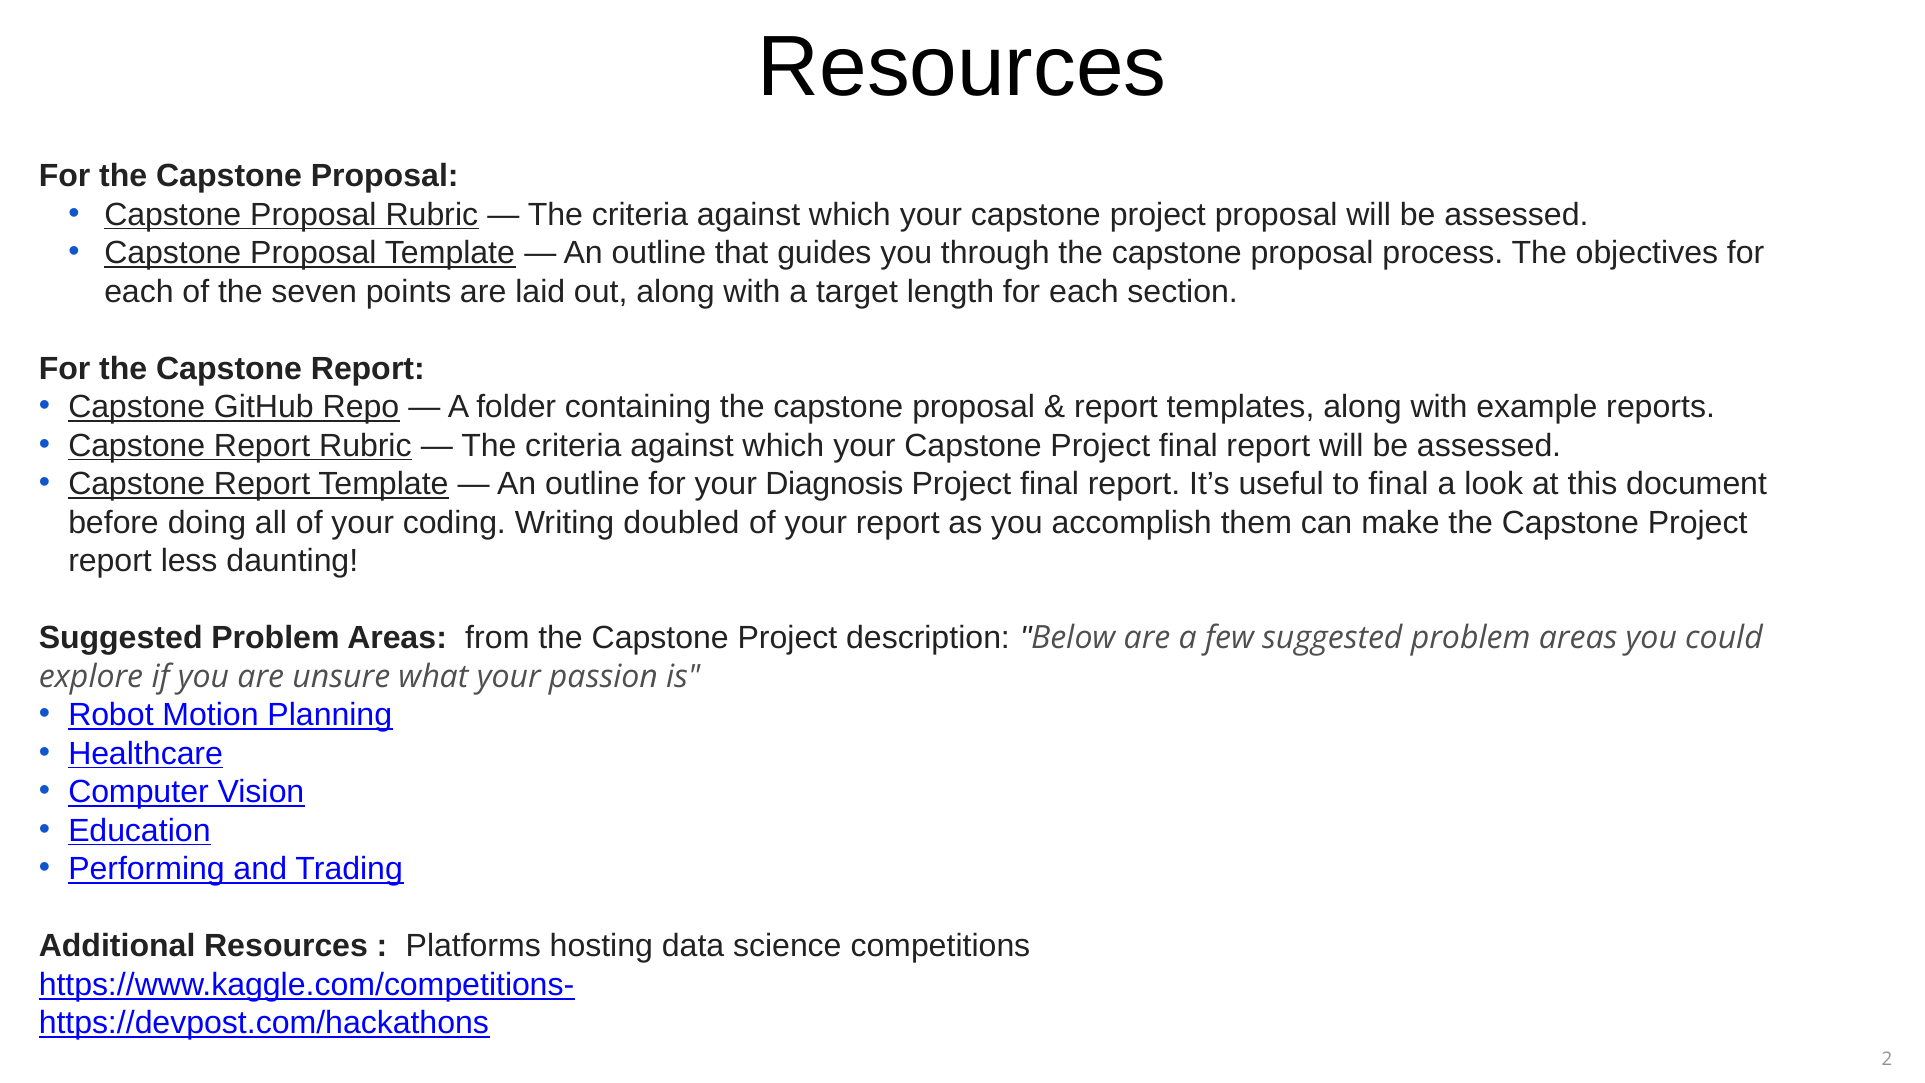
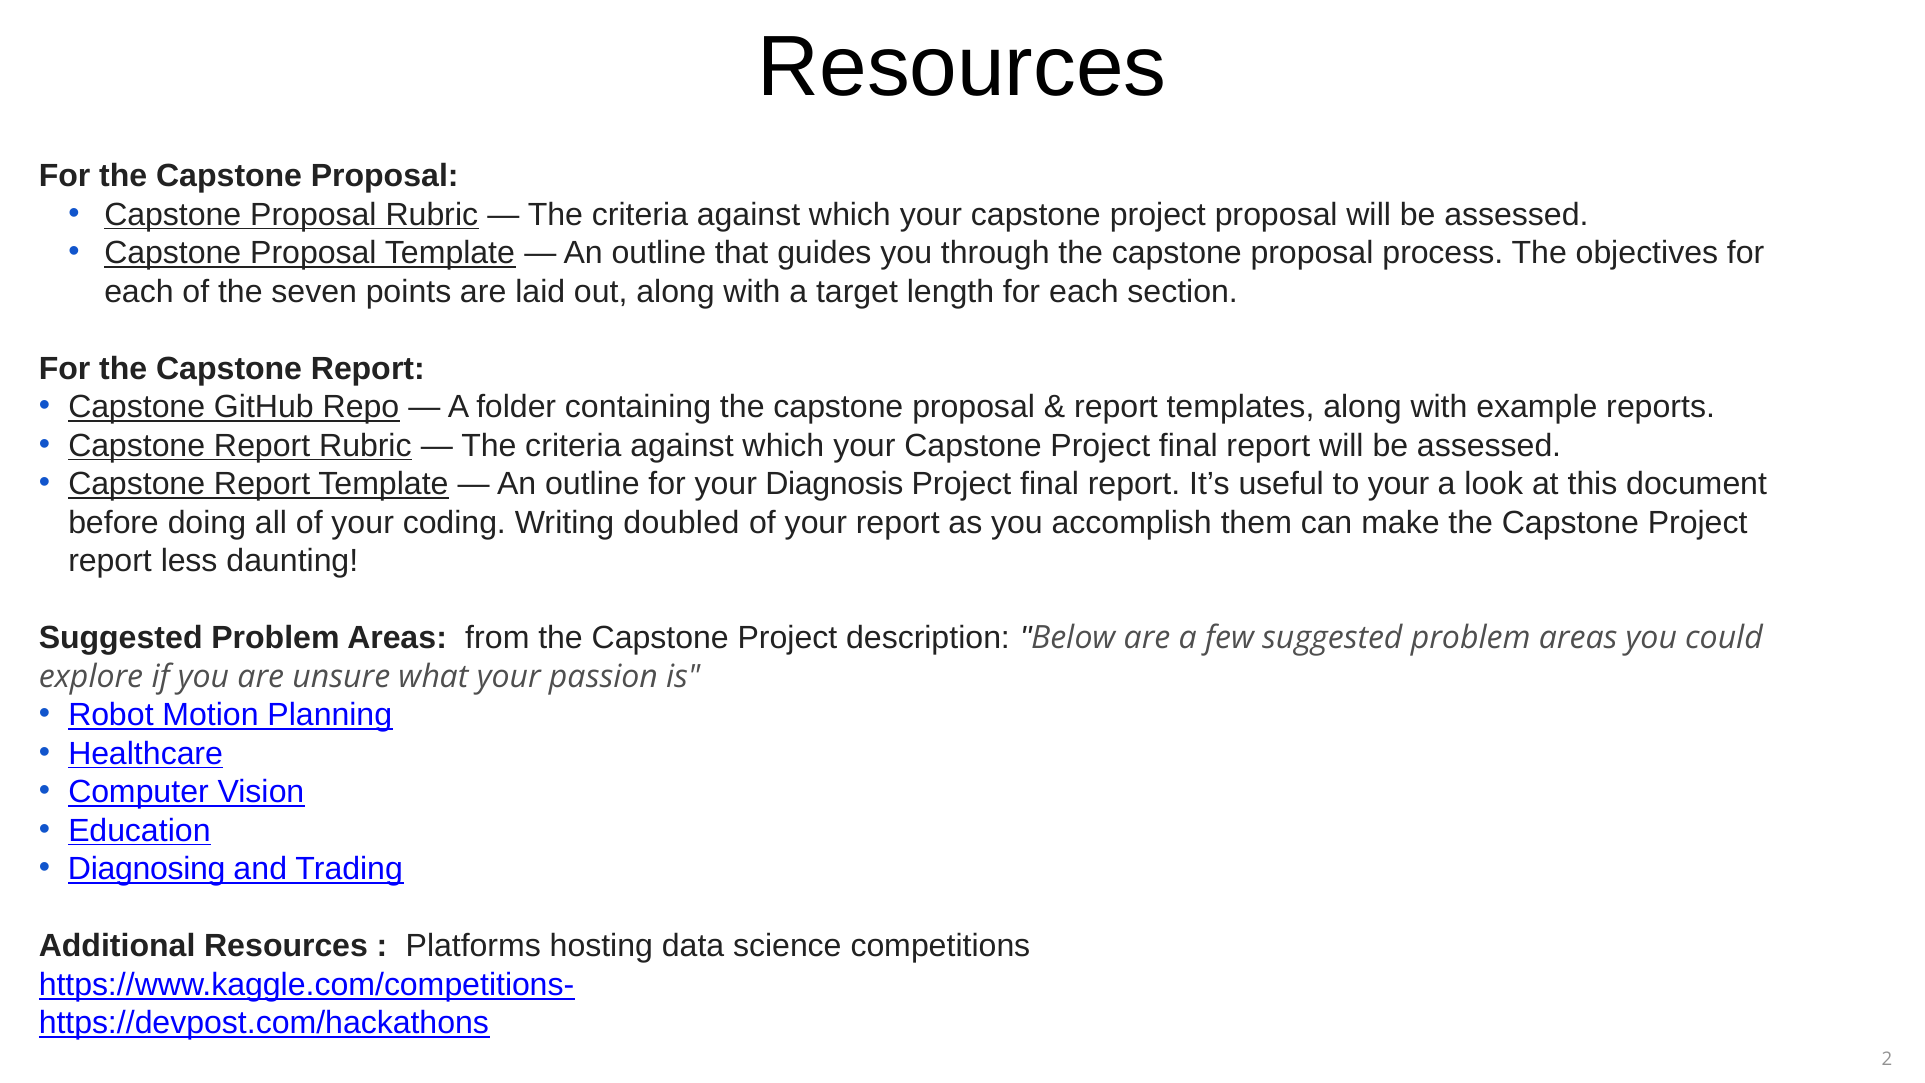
to final: final -> your (1399, 484)
Performing: Performing -> Diagnosing (147, 869)
